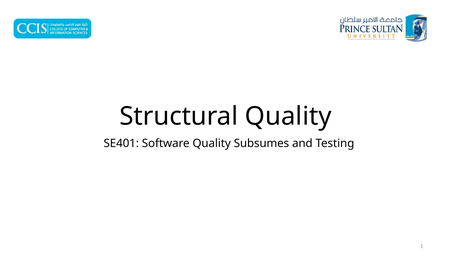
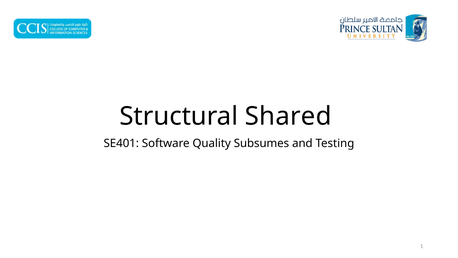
Structural Quality: Quality -> Shared (288, 116)
